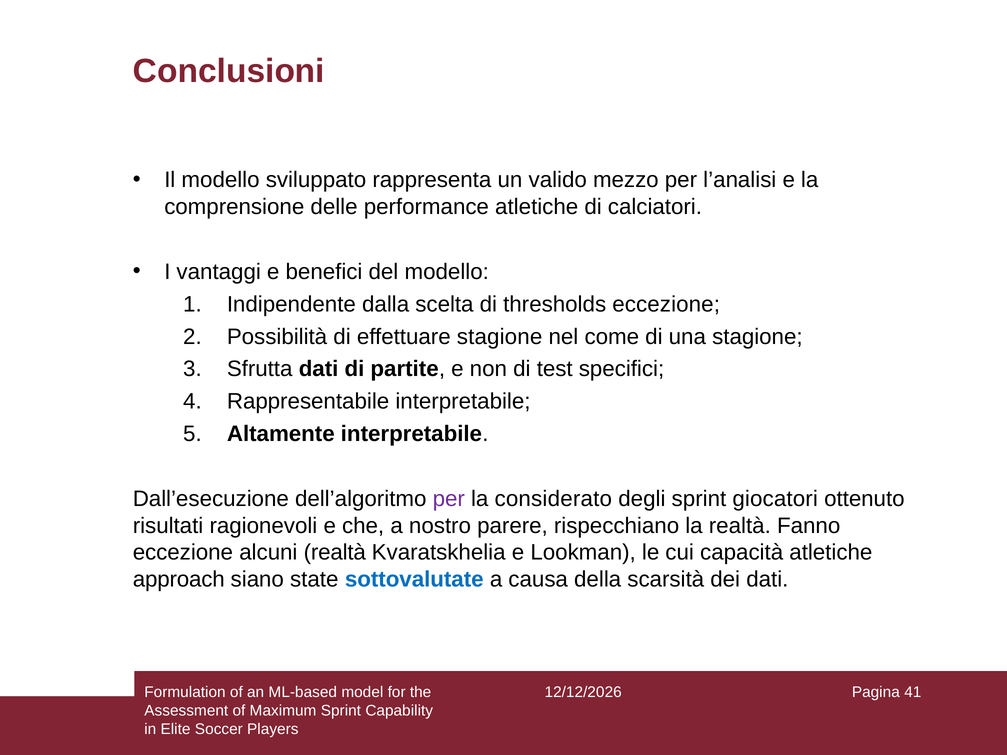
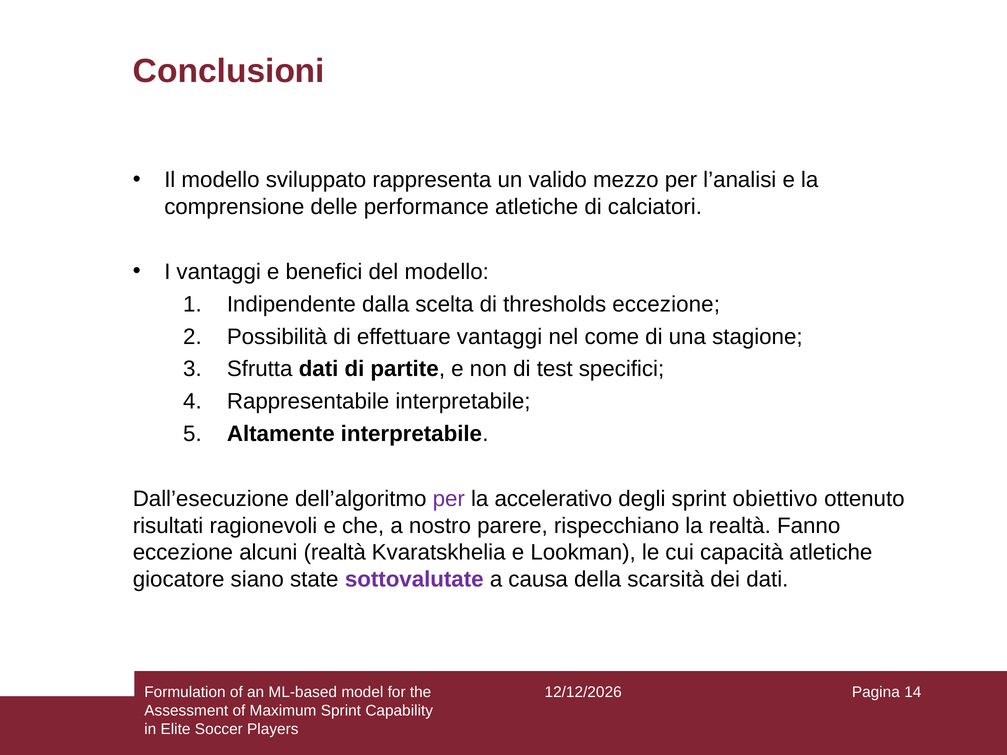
effettuare stagione: stagione -> vantaggi (500, 337)
considerato: considerato -> accelerativo (553, 499)
giocatori: giocatori -> obiettivo (775, 499)
approach: approach -> giocatore (179, 580)
sottovalutate colour: blue -> purple (414, 580)
41: 41 -> 14 (913, 692)
